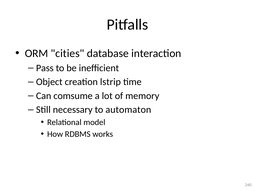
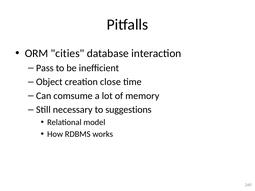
lstrip: lstrip -> close (110, 82)
automaton: automaton -> suggestions (128, 110)
